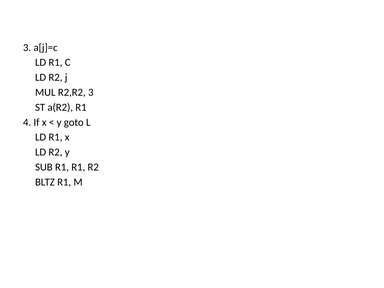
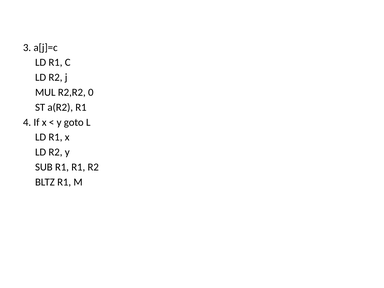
R2,R2 3: 3 -> 0 (91, 92)
